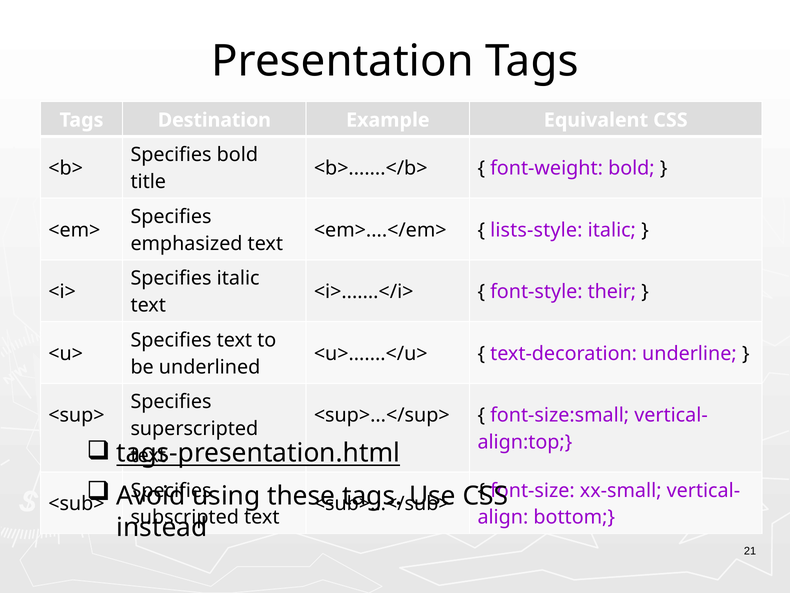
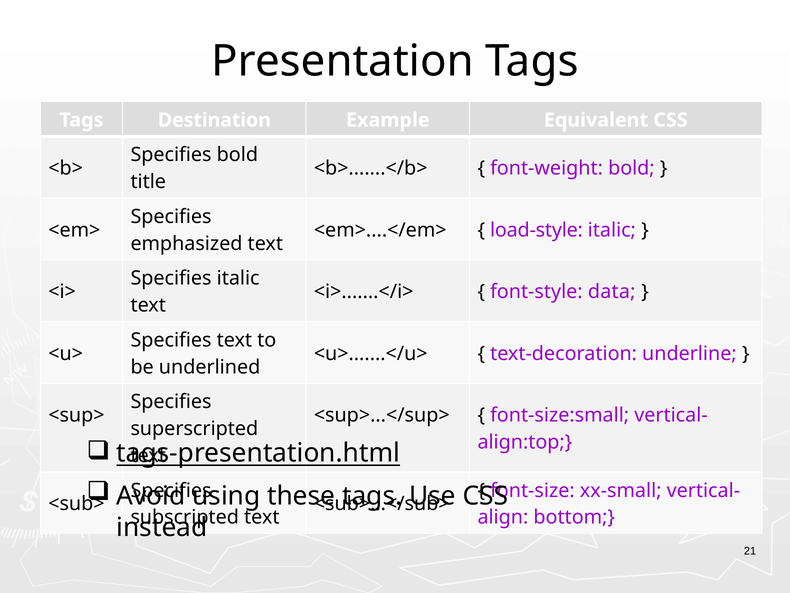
lists-style: lists-style -> load-style (536, 230)
their: their -> data (612, 292)
